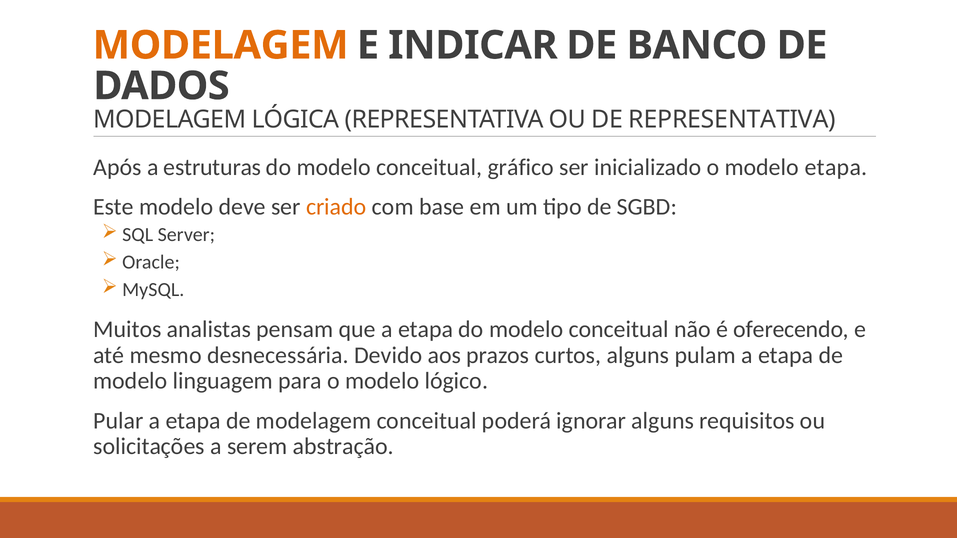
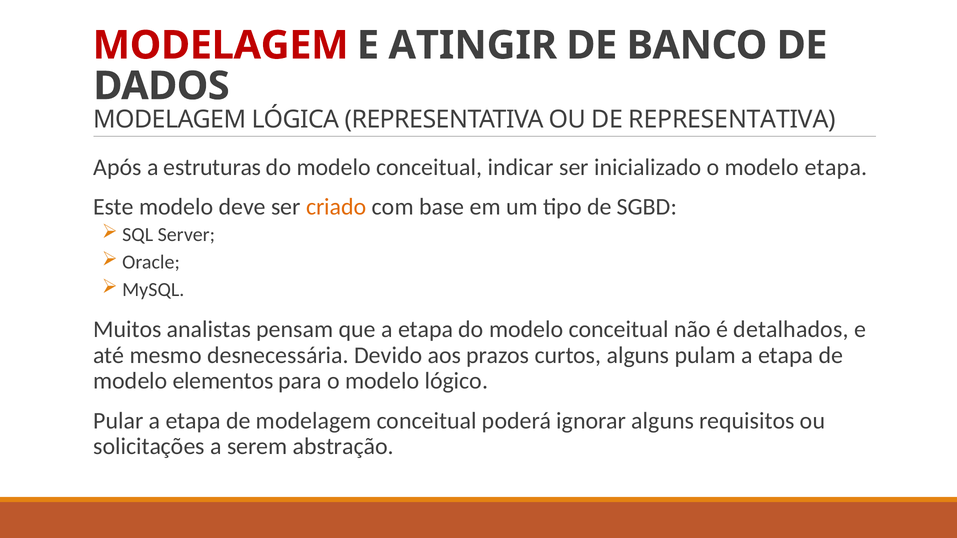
MODELAGEM colour: orange -> red (221, 45)
INDICAR: INDICAR -> ATINGIR (473, 45)
gráfico: gráfico -> indicar (521, 167)
oferecendo: oferecendo -> detalhados (791, 330)
linguagem: linguagem -> elementos (223, 381)
